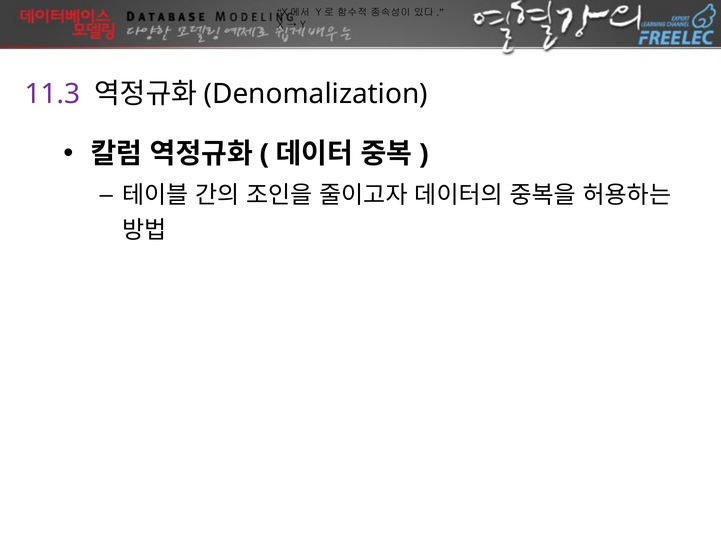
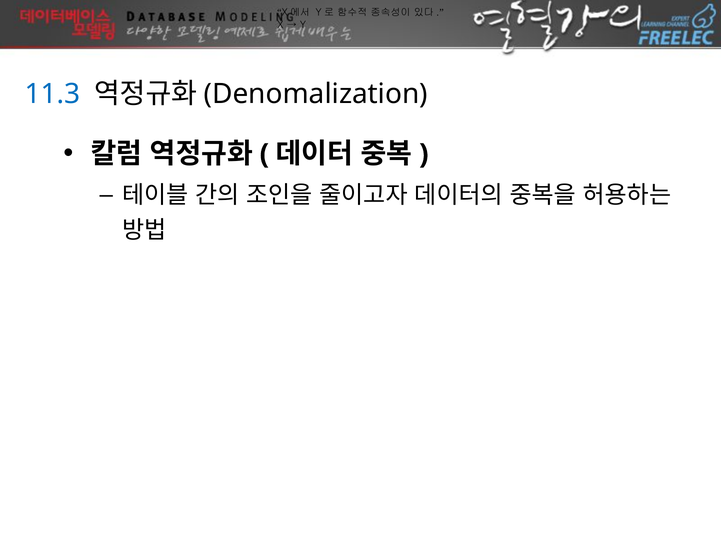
11.3 colour: purple -> blue (52, 94)
